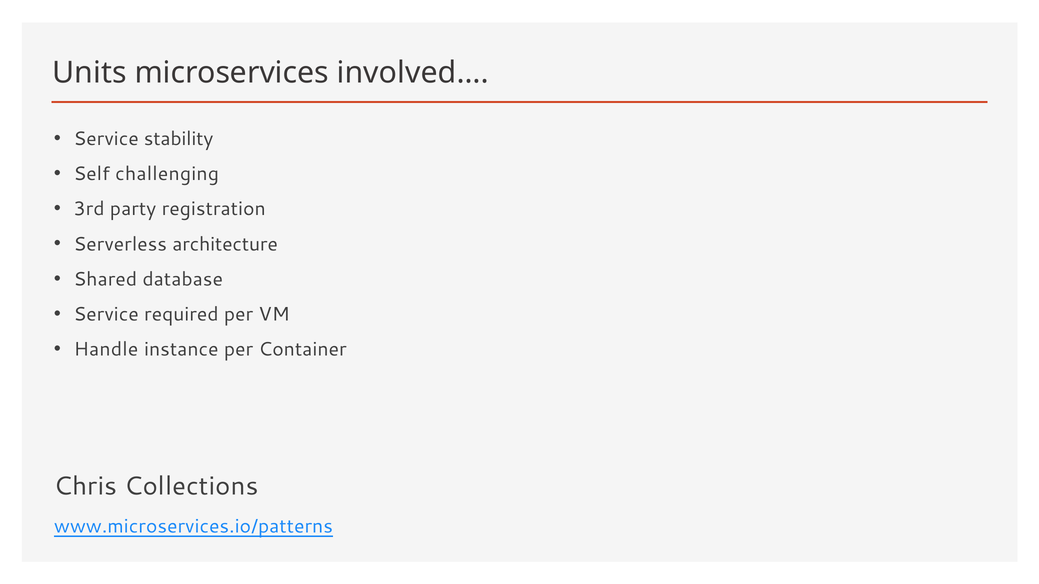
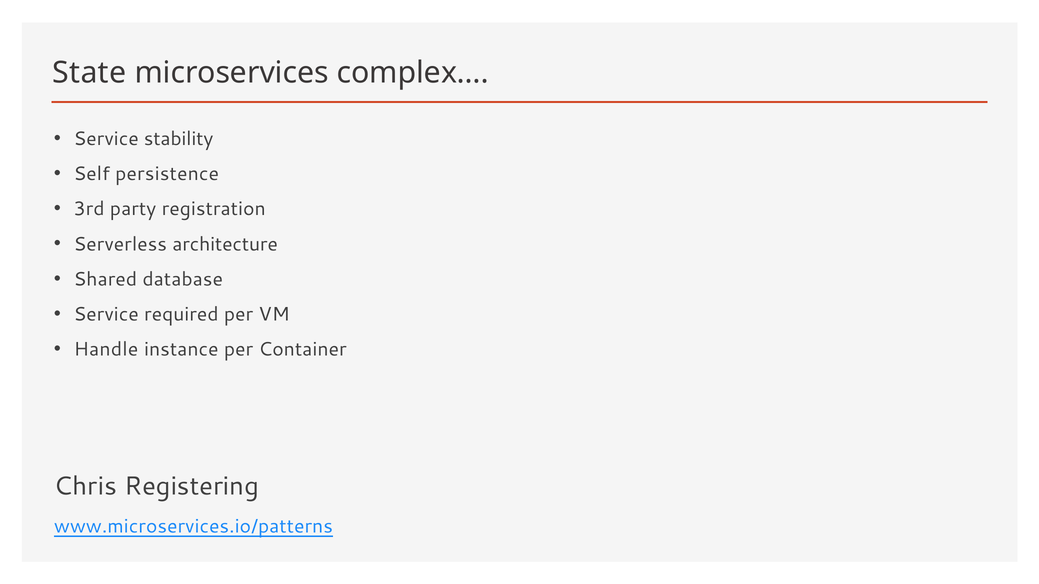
Units: Units -> State (89, 73)
involved…: involved… -> complex… (413, 73)
challenging: challenging -> persistence (167, 174)
Collections: Collections -> Registering (192, 486)
